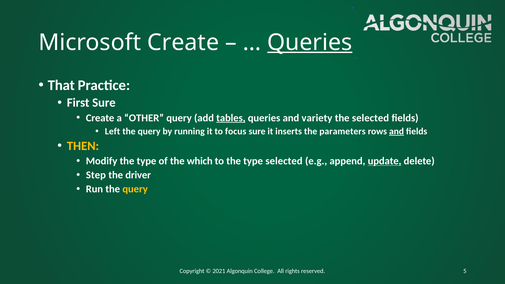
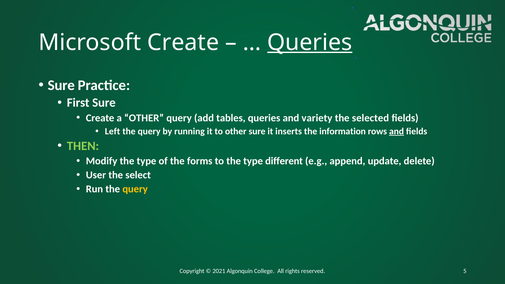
That: That -> Sure (61, 85)
tables underline: present -> none (231, 118)
to focus: focus -> other (236, 131)
parameters: parameters -> information (343, 131)
THEN colour: yellow -> light green (83, 146)
which: which -> forms (200, 161)
type selected: selected -> different (284, 161)
update underline: present -> none (385, 161)
Step: Step -> User (96, 175)
driver: driver -> select (138, 175)
